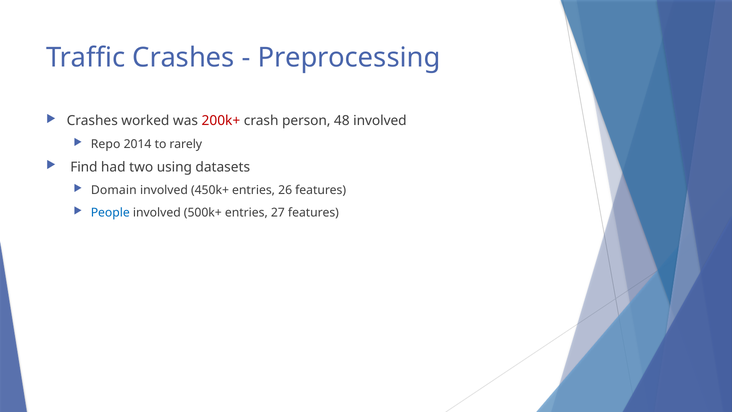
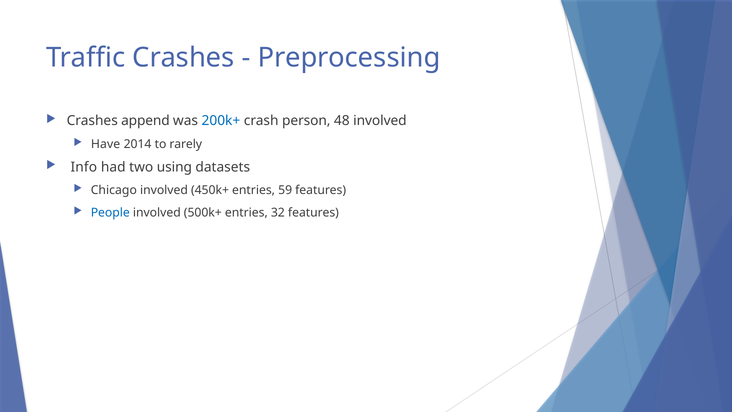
worked: worked -> append (145, 121)
200k+ colour: red -> blue (221, 121)
Repo: Repo -> Have (106, 144)
Find: Find -> Info (84, 167)
Domain: Domain -> Chicago (114, 190)
26: 26 -> 59 (285, 190)
27: 27 -> 32 (278, 213)
